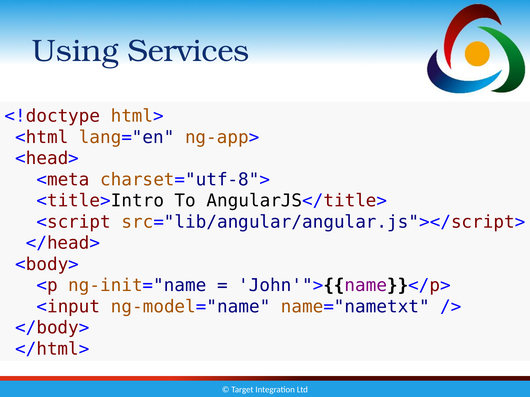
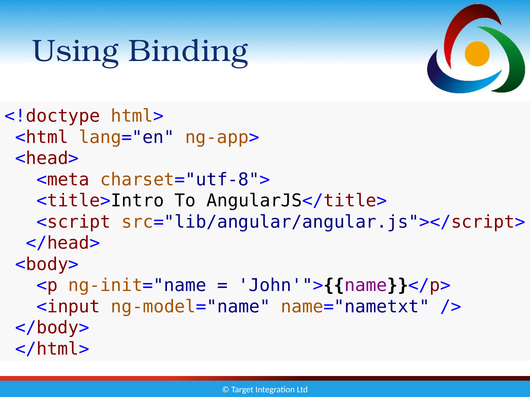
Services: Services -> Binding (188, 51)
